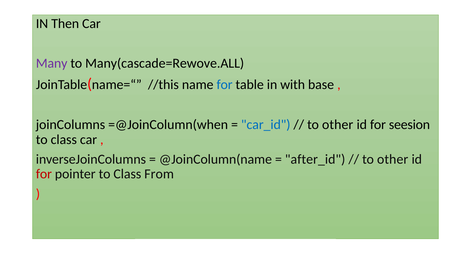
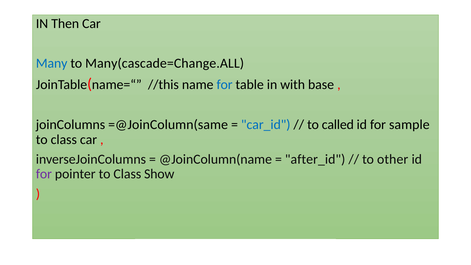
Many colour: purple -> blue (52, 63)
Many(cascade=Rewove.ALL: Many(cascade=Rewove.ALL -> Many(cascade=Change.ALL (165, 63)
=@JoinColumn(when: =@JoinColumn(when -> =@JoinColumn(same (168, 125)
other: other -> called (338, 125)
seesion: seesion -> sample (409, 125)
for colour: red -> purple (44, 174)
From: From -> Show (159, 174)
